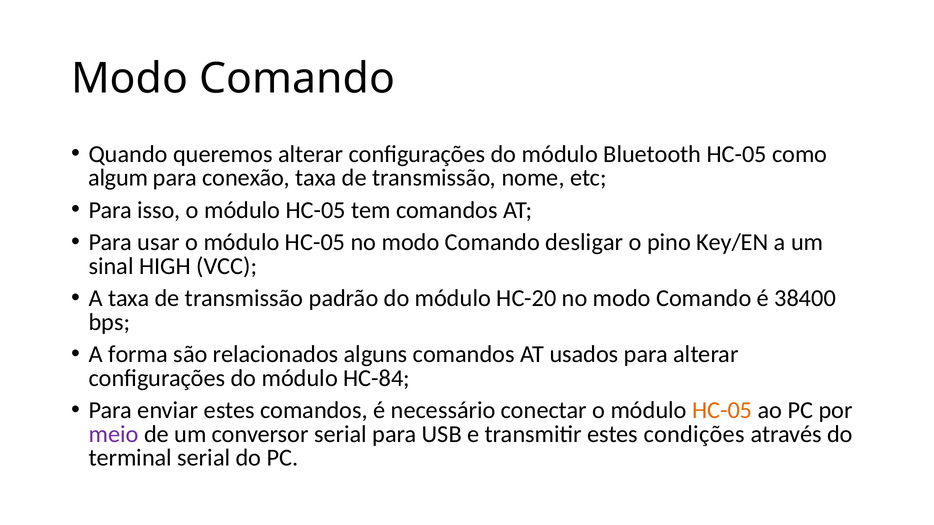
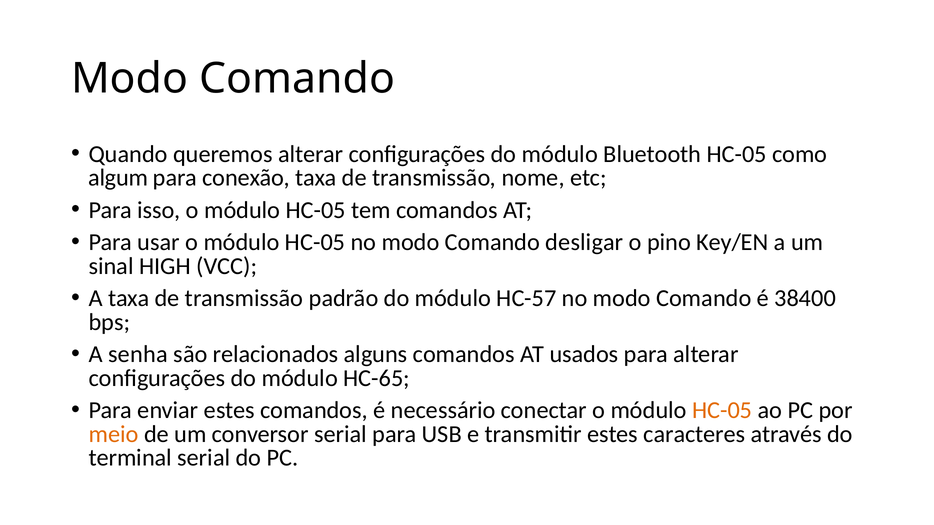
HC-20: HC-20 -> HC-57 (526, 299)
forma: forma -> senha (138, 355)
HC-84: HC-84 -> HC-65 (377, 378)
meio colour: purple -> orange (114, 434)
condições: condições -> caracteres (694, 434)
